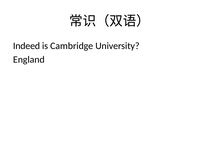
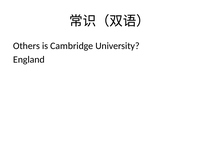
Indeed: Indeed -> Others (27, 46)
